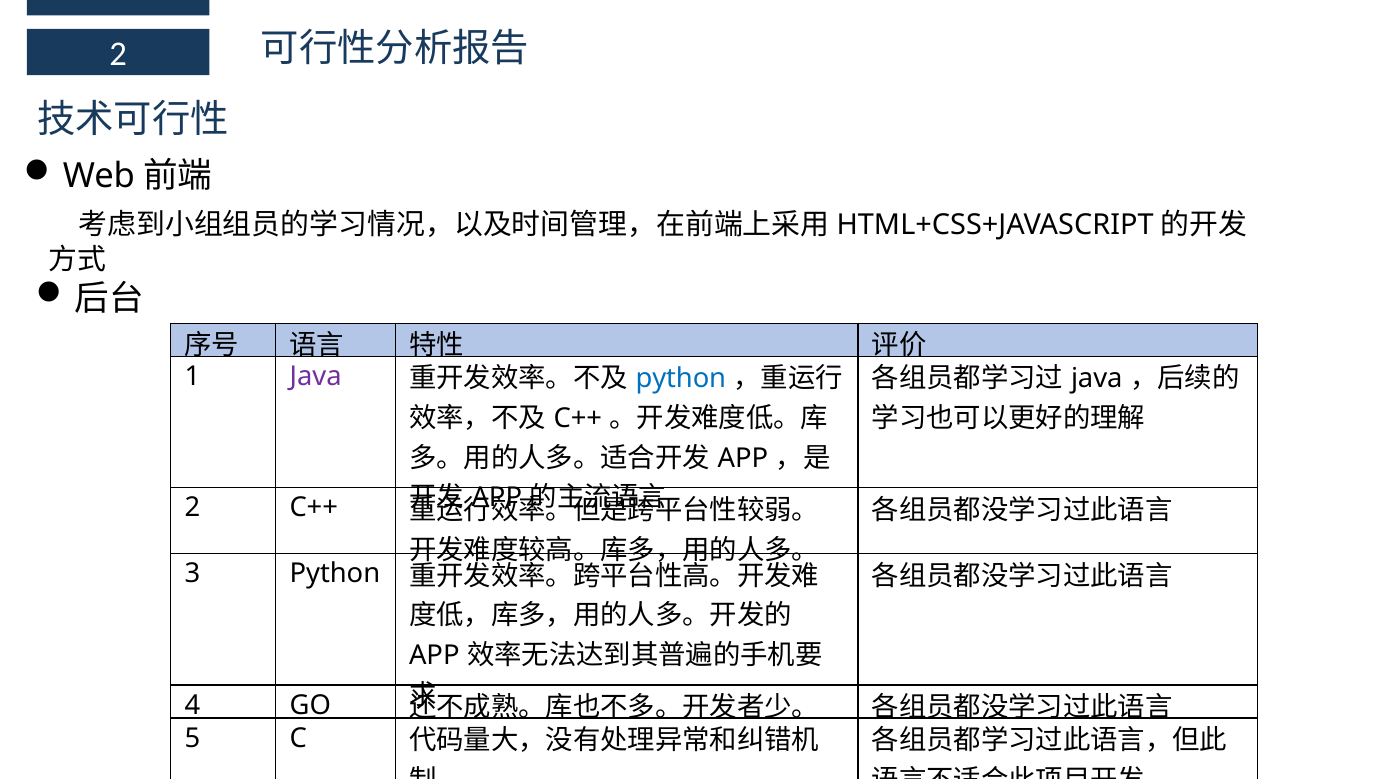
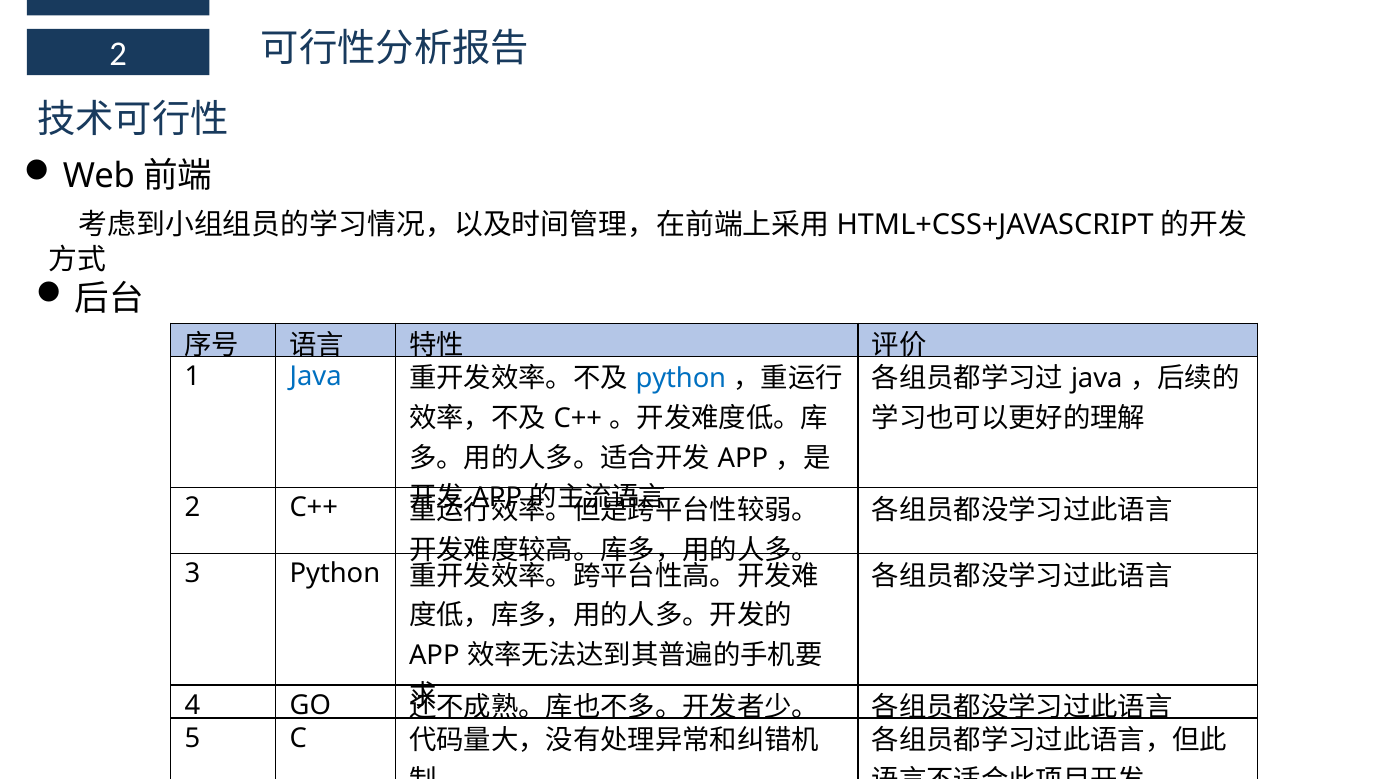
Java colour: purple -> blue (316, 376)
